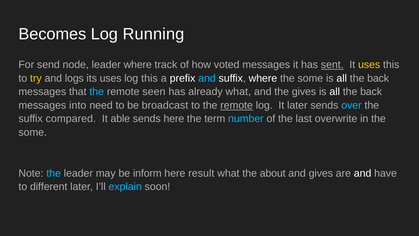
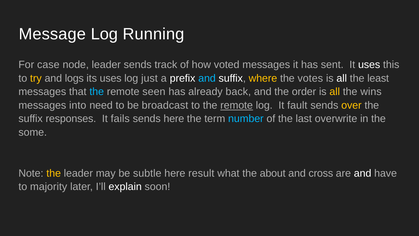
Becomes: Becomes -> Message (52, 34)
send: send -> case (48, 65)
leader where: where -> sends (138, 65)
sent underline: present -> none (332, 65)
uses colour: yellow -> white (369, 65)
log this: this -> just (149, 78)
where colour: white -> yellow (263, 78)
some: some -> votes (310, 78)
back: back -> least (378, 78)
already what: what -> back (238, 92)
the gives: gives -> order (304, 92)
all colour: white -> yellow (335, 92)
back: back -> wins (371, 92)
It later: later -> fault (297, 105)
over colour: light blue -> yellow (351, 105)
compared: compared -> responses (71, 119)
able: able -> fails (120, 119)
the colour: light blue -> yellow (54, 173)
inform: inform -> subtle (147, 173)
and gives: gives -> cross (321, 173)
different: different -> majority (49, 187)
explain colour: light blue -> white (125, 187)
